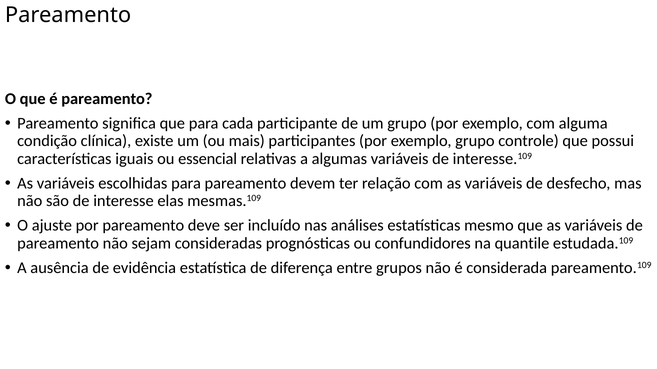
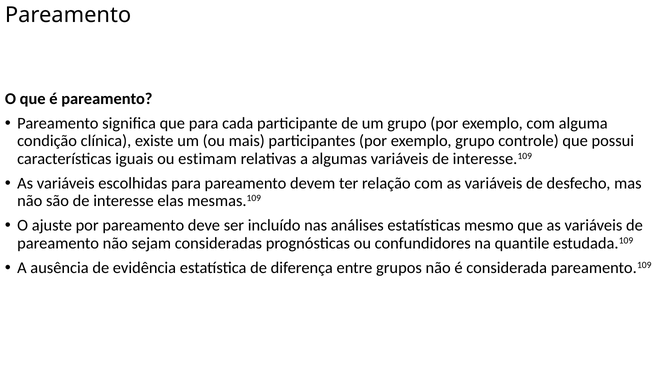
essencial: essencial -> estimam (207, 159)
